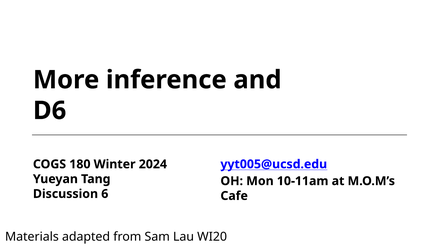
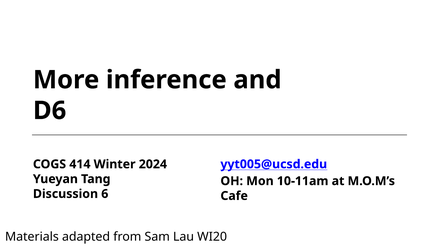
180: 180 -> 414 (80, 164)
